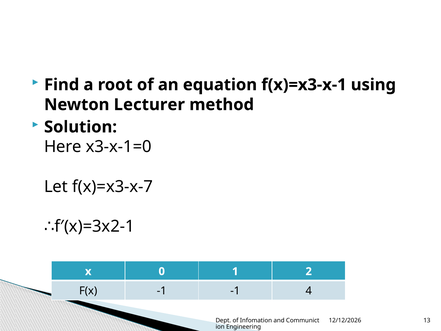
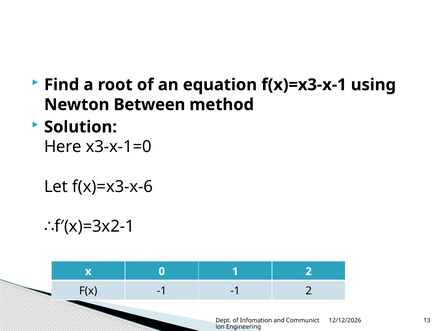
Lecturer: Lecturer -> Between (149, 105)
f(x)=x3-x-7: f(x)=x3-x-7 -> f(x)=x3-x-6 (113, 186)
-1 4: 4 -> 2 (309, 291)
